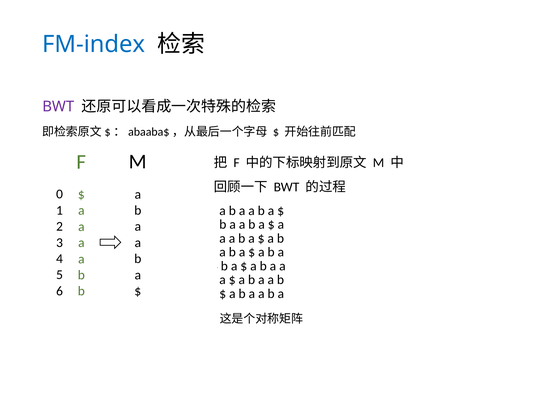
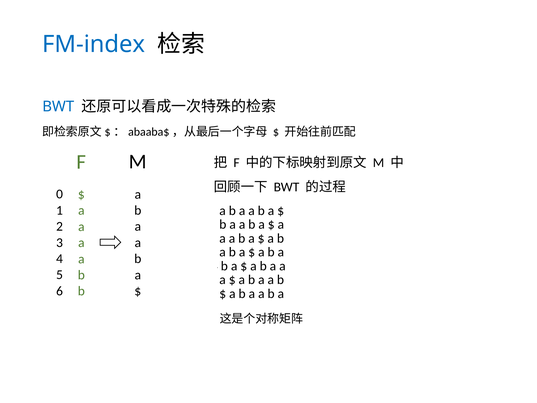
BWT colour: purple -> blue (58, 106)
